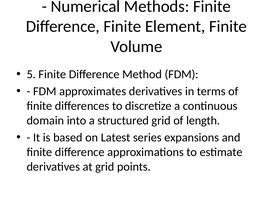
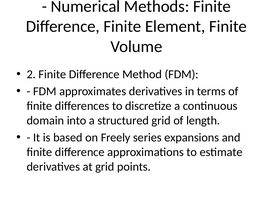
5: 5 -> 2 (31, 74)
Latest: Latest -> Freely (116, 137)
